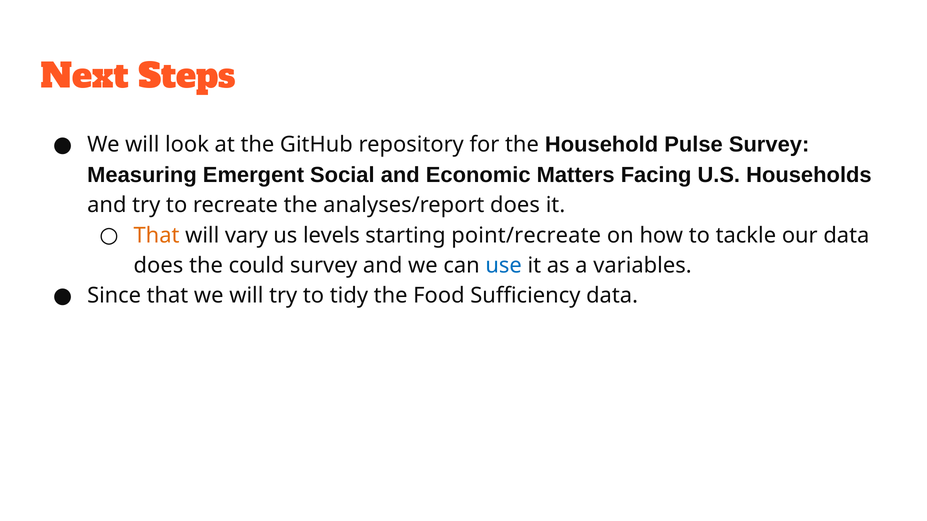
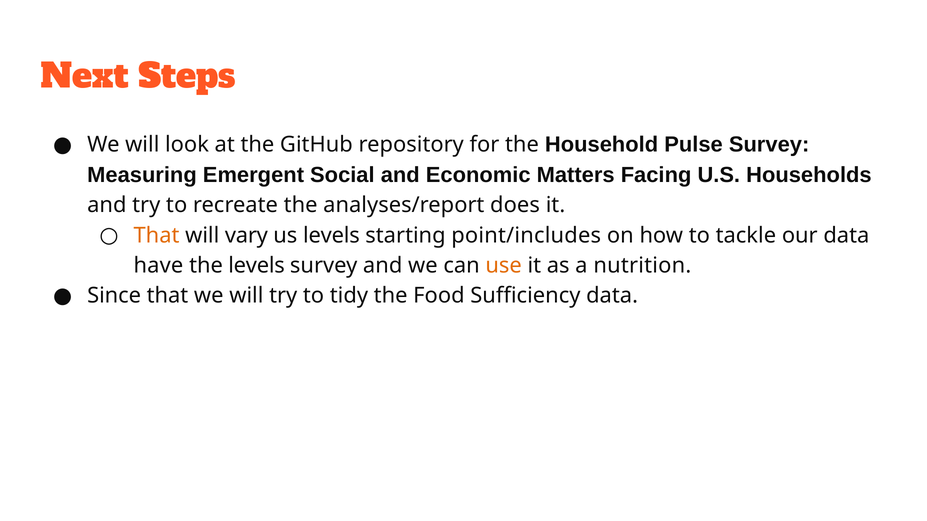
point/recreate: point/recreate -> point/includes (526, 236)
does: does -> have (158, 266)
the could: could -> levels (257, 266)
use colour: blue -> orange (504, 266)
variables: variables -> nutrition (642, 266)
